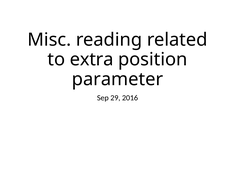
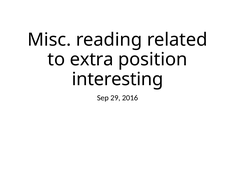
parameter: parameter -> interesting (118, 79)
